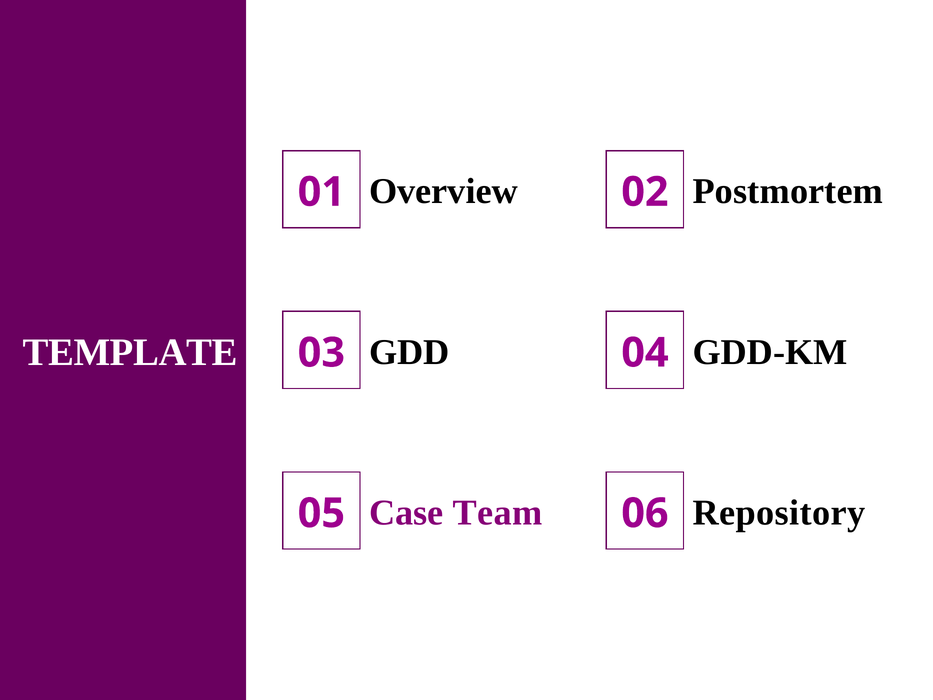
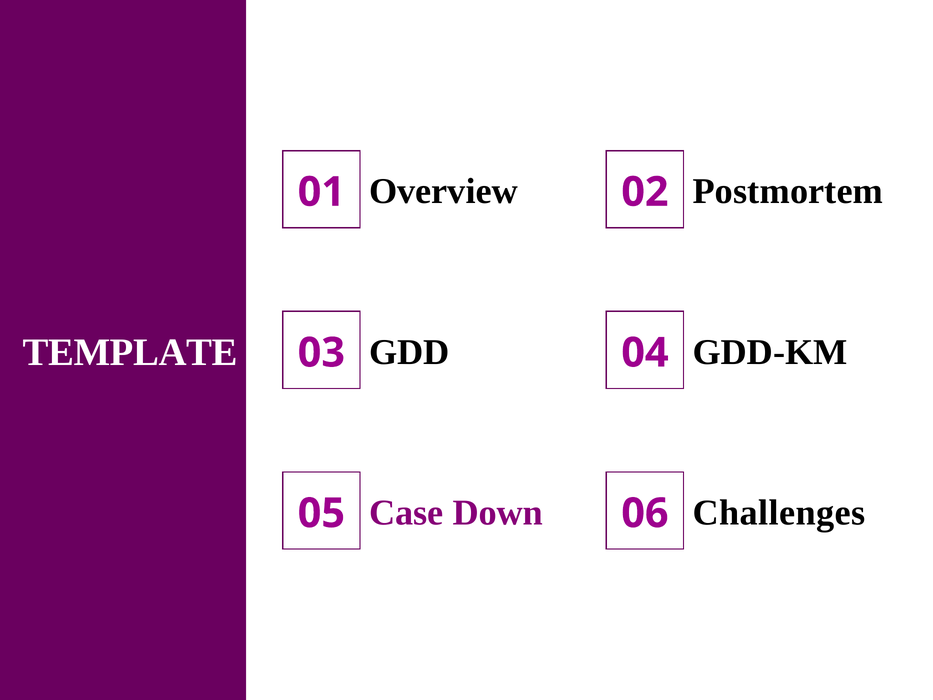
Team: Team -> Down (498, 513)
Repository: Repository -> Challenges (779, 513)
